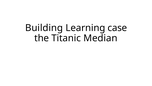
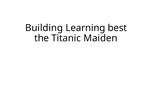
case: case -> best (117, 28)
Median: Median -> Maiden (100, 38)
